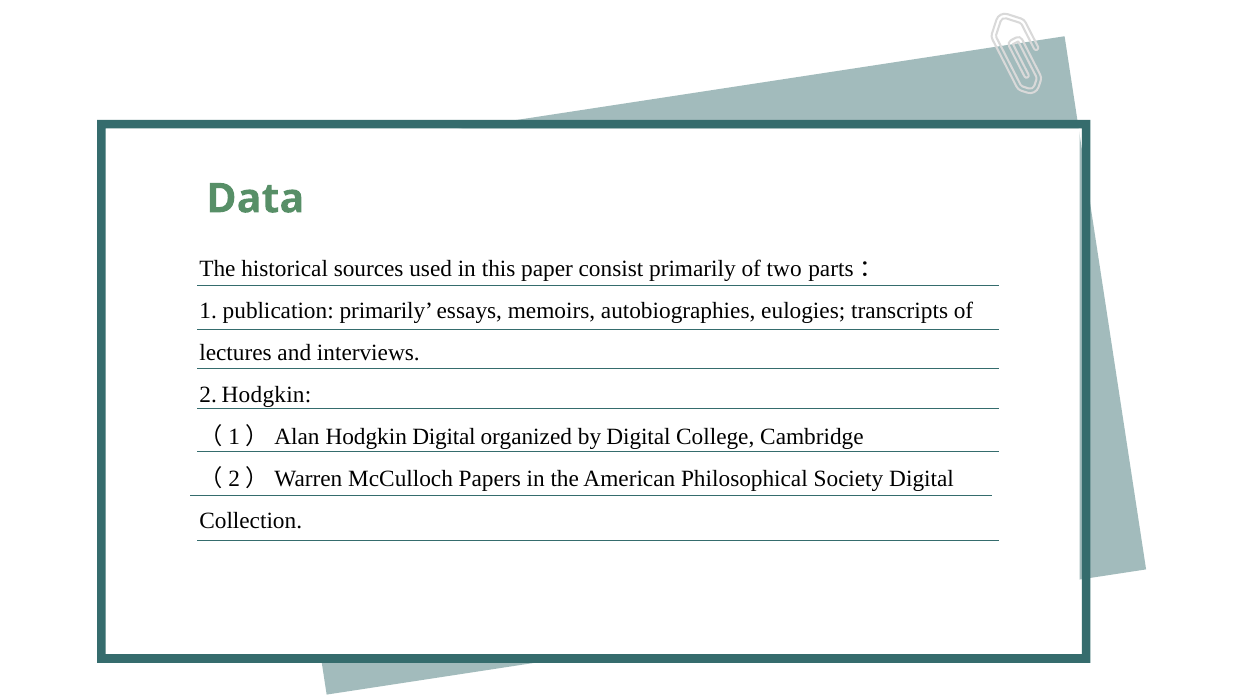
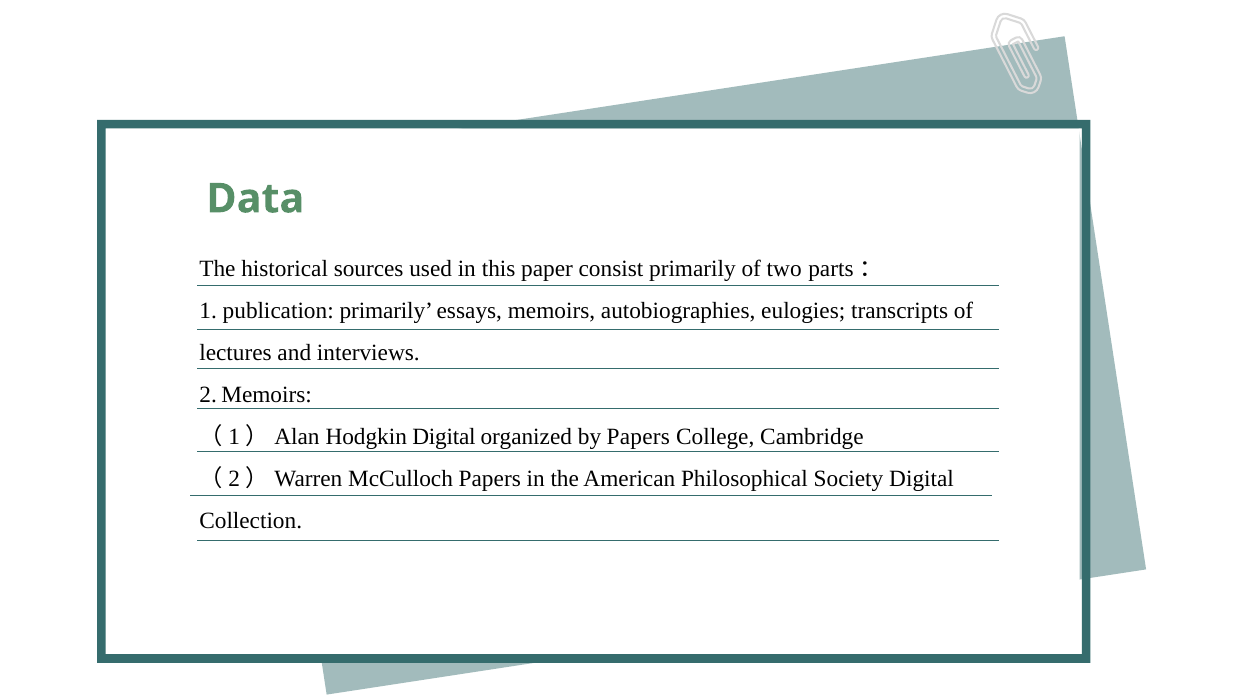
2 Hodgkin: Hodgkin -> Memoirs (267, 395)
by Digital: Digital -> Papers (638, 437)
